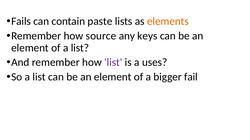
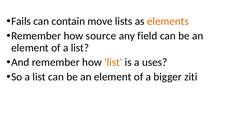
paste: paste -> move (100, 21)
keys: keys -> field (147, 36)
list colour: purple -> orange (113, 63)
fail: fail -> ziti (191, 77)
